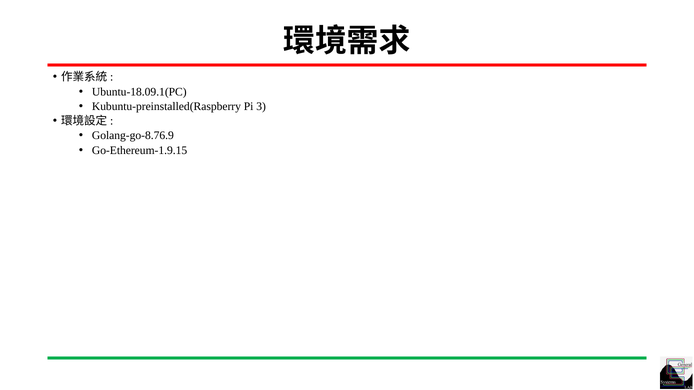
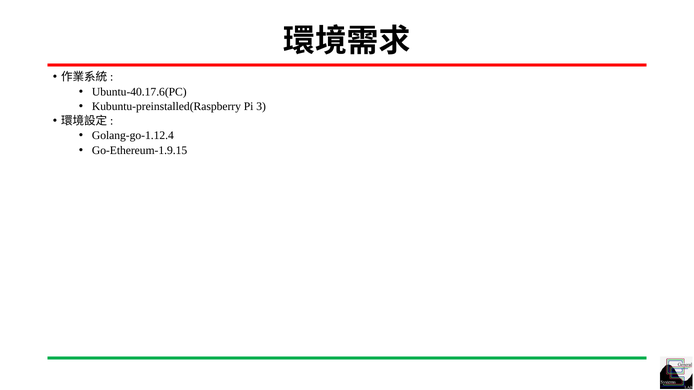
Ubuntu-18.09.1(PC: Ubuntu-18.09.1(PC -> Ubuntu-40.17.6(PC (139, 92)
Golang-go-8.76.9: Golang-go-8.76.9 -> Golang-go-1.12.4 (133, 136)
